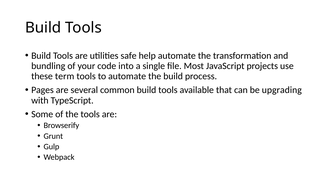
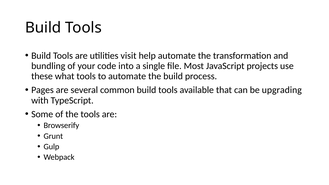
safe: safe -> visit (129, 56)
term: term -> what (65, 76)
